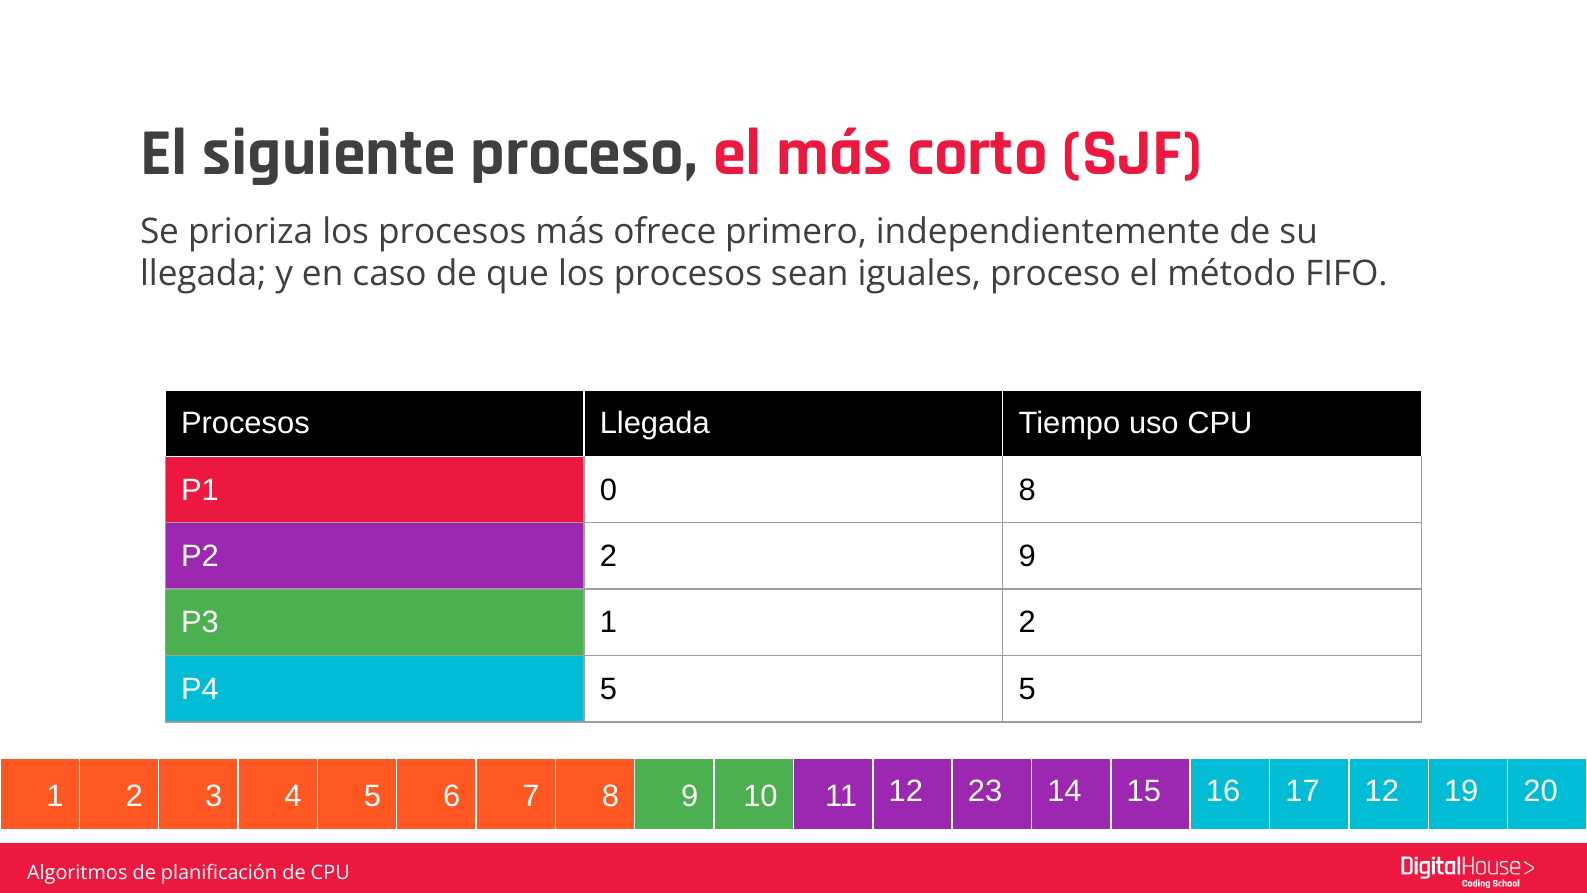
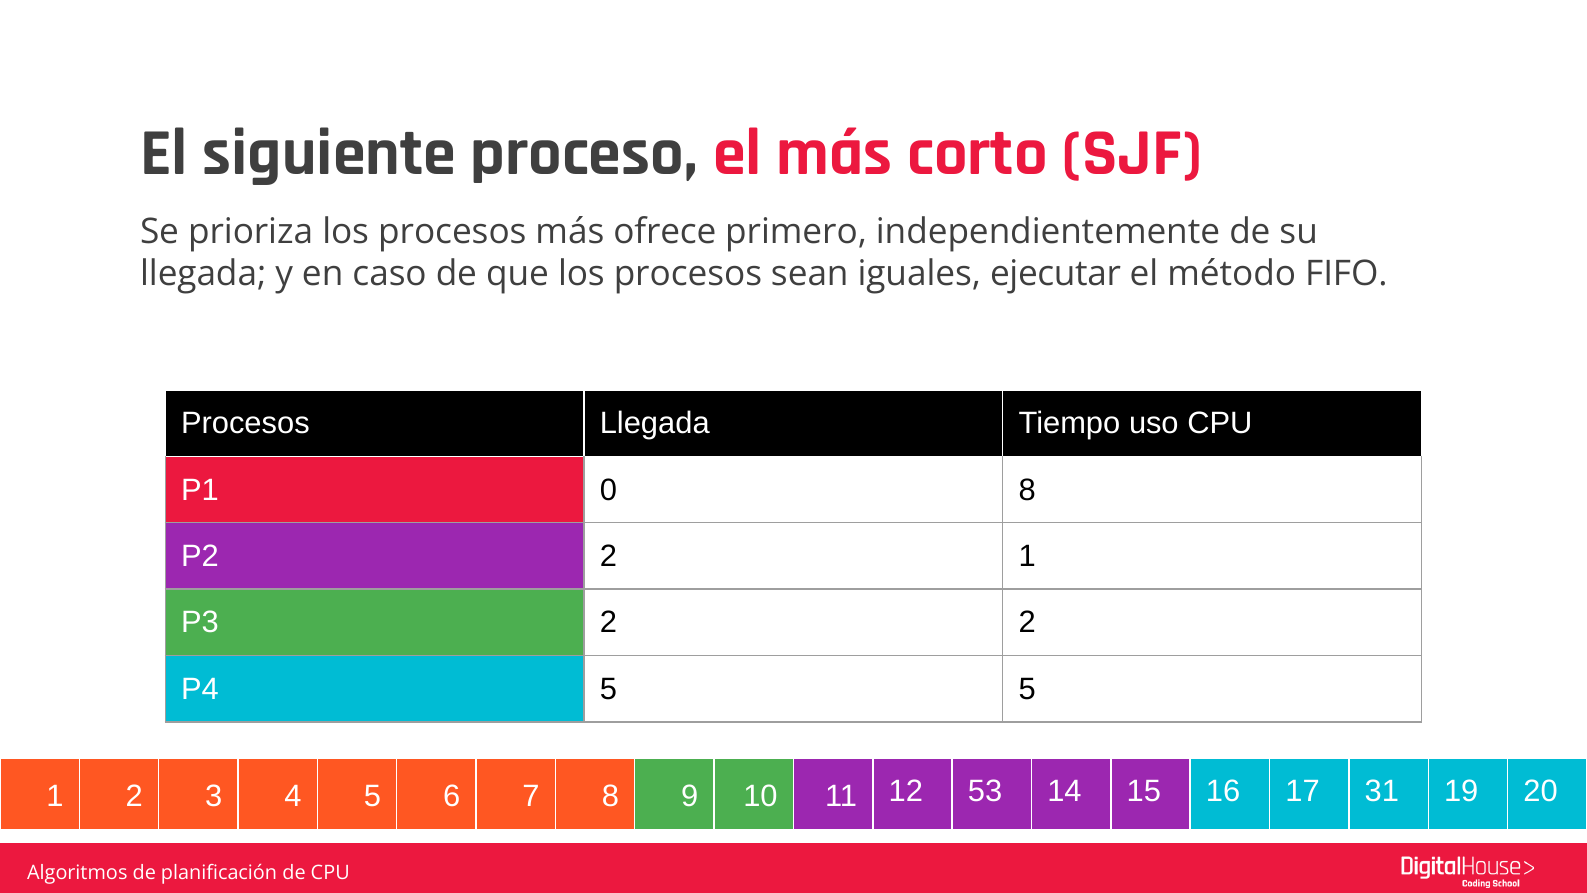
iguales proceso: proceso -> ejecutar (1056, 274)
2 9: 9 -> 1 (1027, 556)
P3 1: 1 -> 2 (608, 623)
23: 23 -> 53 (985, 791)
17 12: 12 -> 31 (1382, 791)
